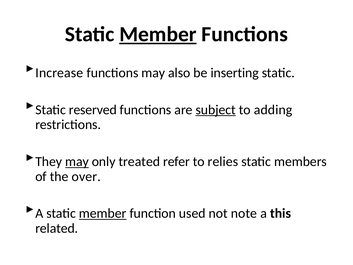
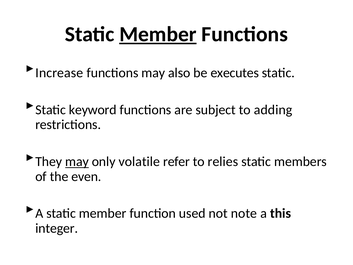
inserting: inserting -> executes (235, 73)
reserved: reserved -> keyword (93, 110)
subject underline: present -> none (216, 110)
treated: treated -> volatile (139, 161)
over: over -> even (86, 176)
member underline: present -> none (103, 213)
related: related -> integer (57, 228)
